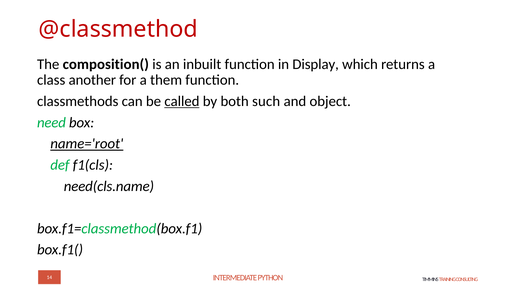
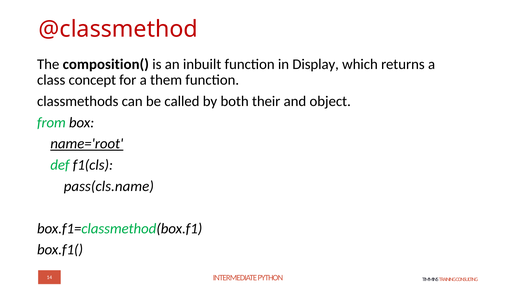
another: another -> concept (92, 80)
called underline: present -> none (182, 101)
such: such -> their (266, 101)
need: need -> from (51, 123)
need(cls.name: need(cls.name -> pass(cls.name (109, 186)
